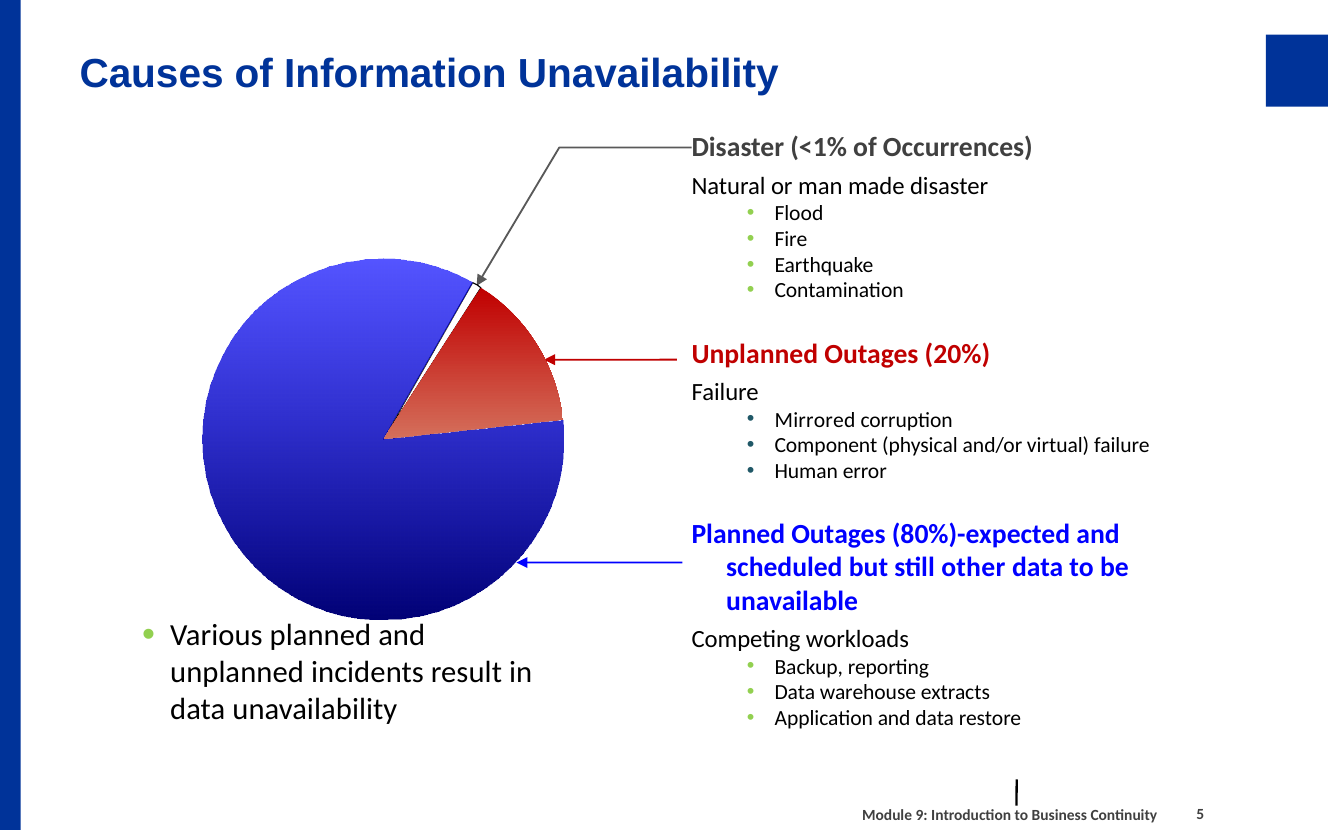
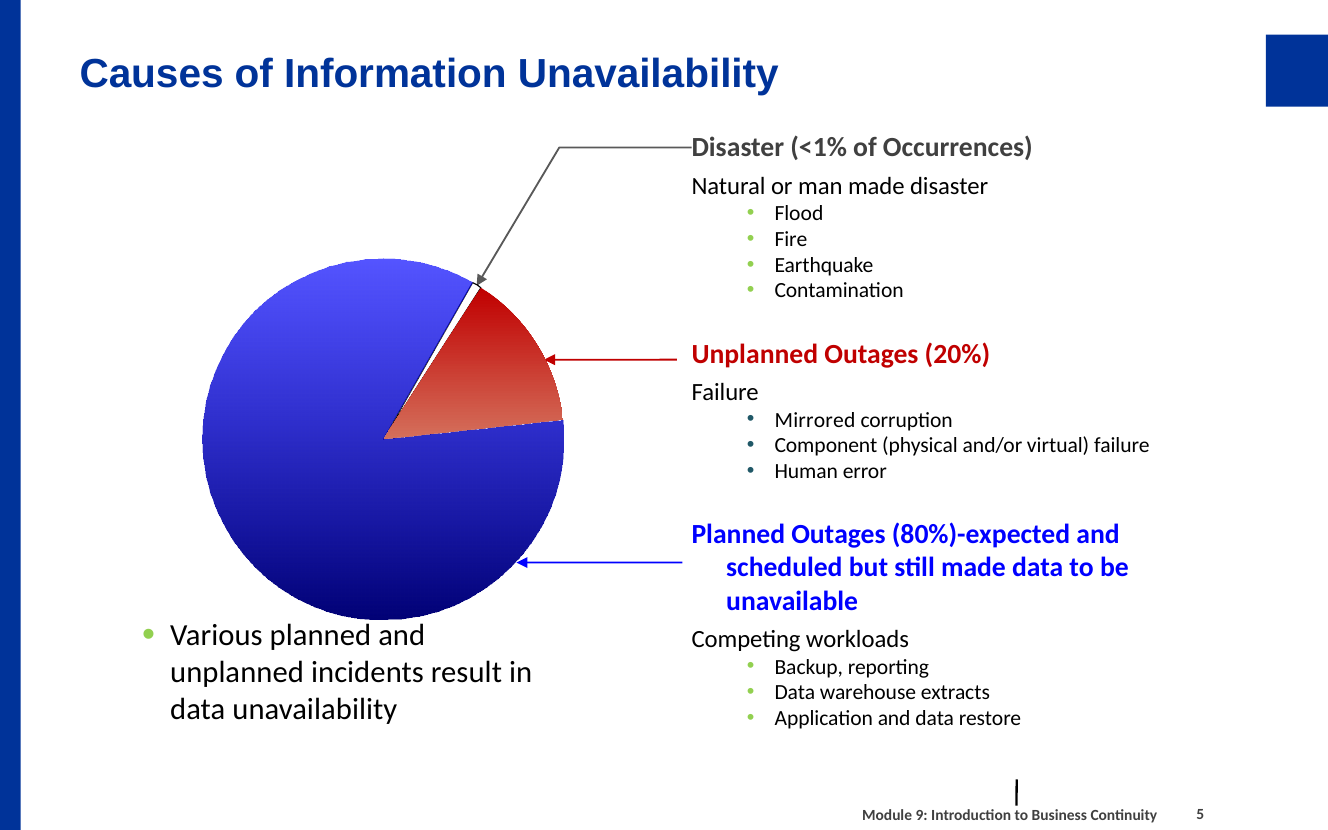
still other: other -> made (973, 568)
